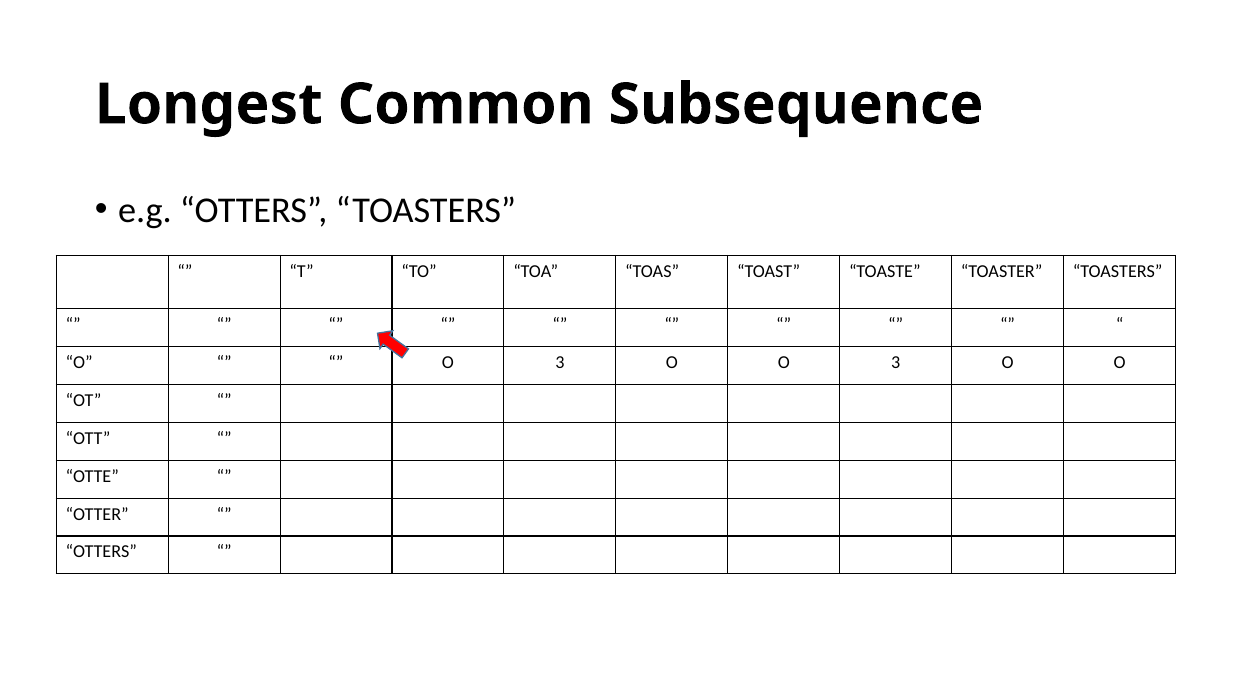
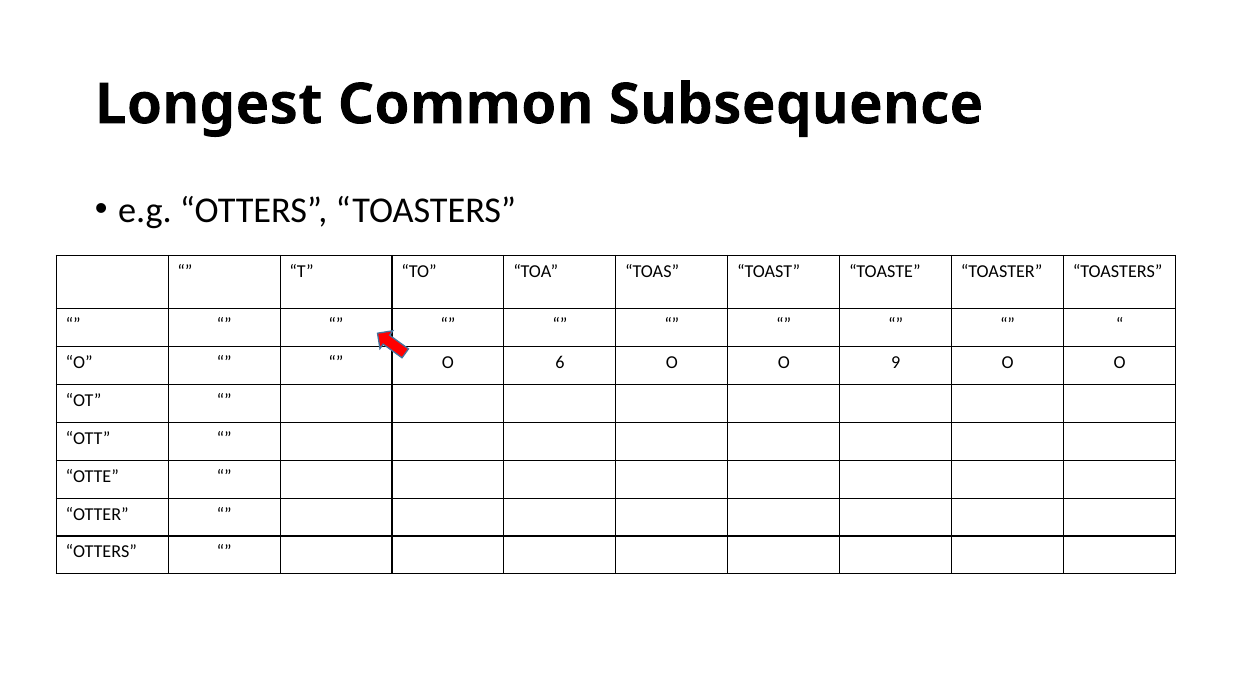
3: 3 -> 6 (560, 363)
O O 3: 3 -> 9 (896, 363)
